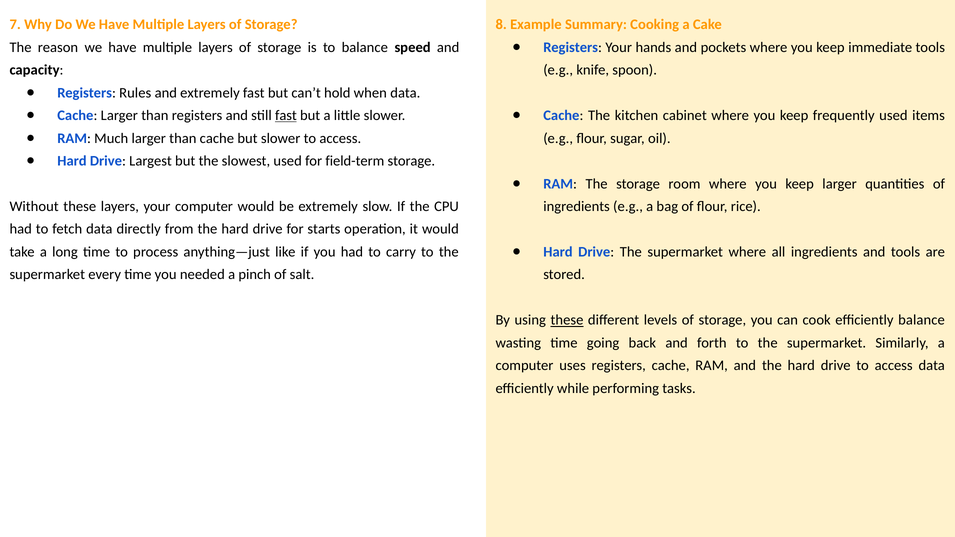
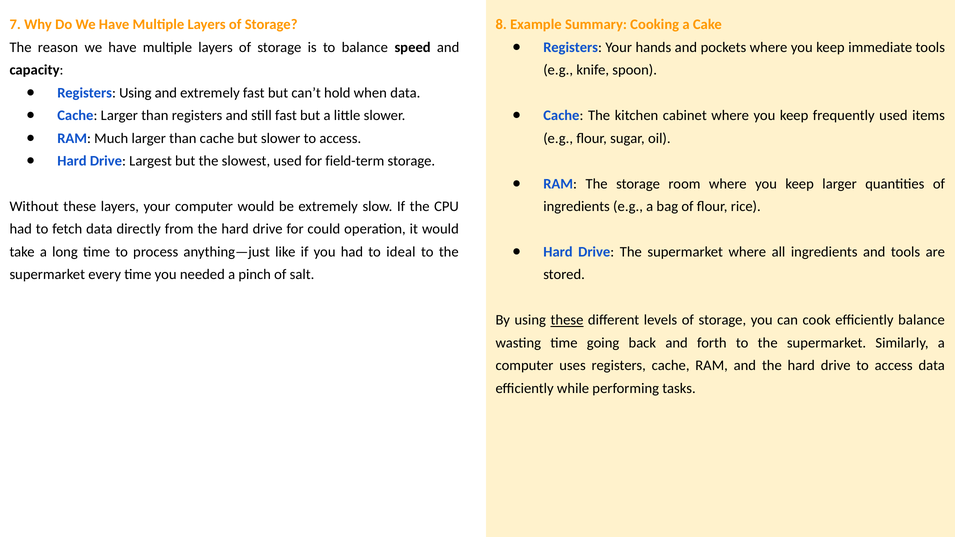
Registers Rules: Rules -> Using (135, 93)
fast underline: present -> none (286, 116)
starts: starts -> could (324, 229)
carry: carry -> ideal (401, 252)
